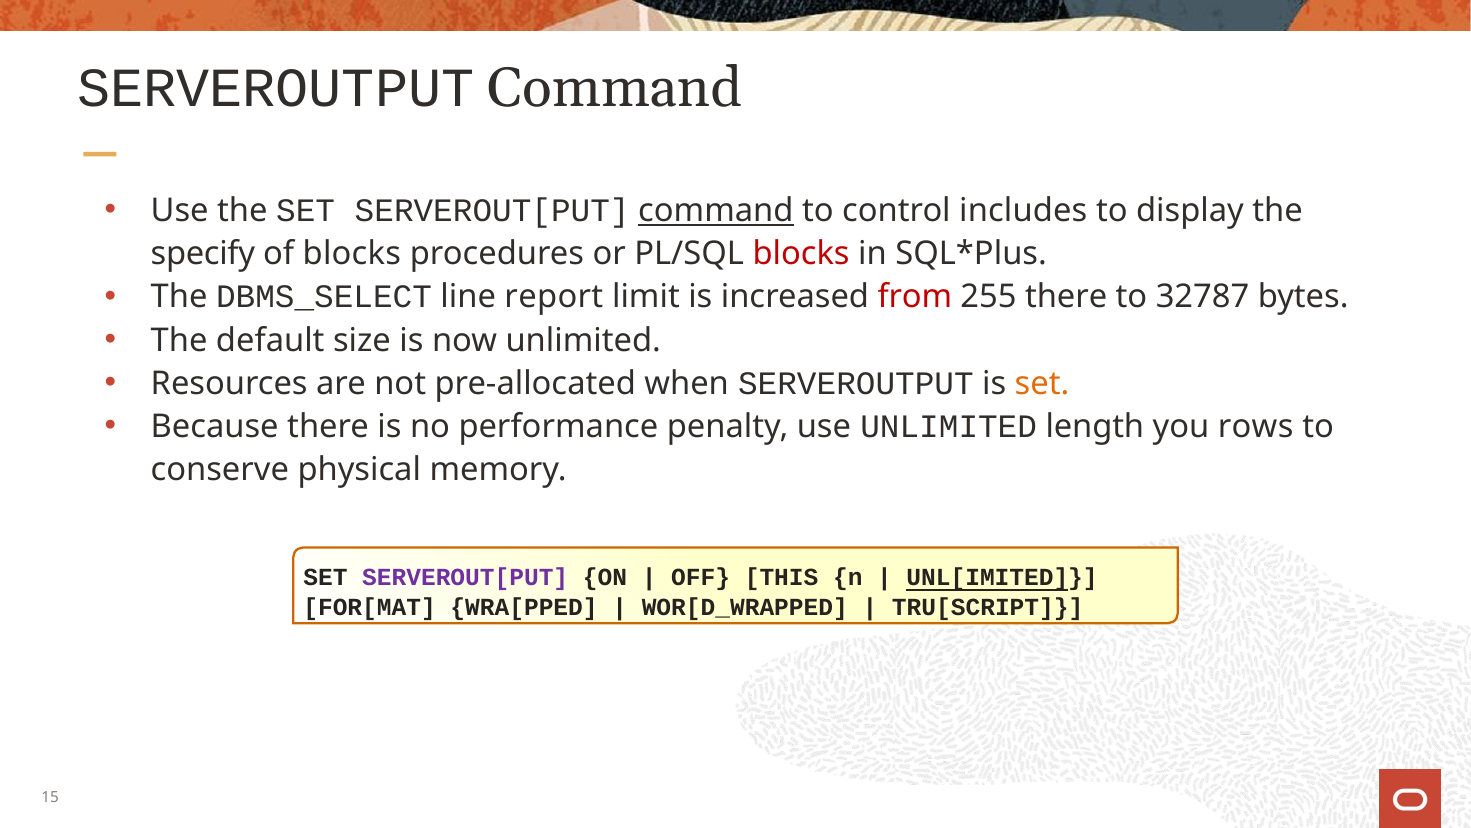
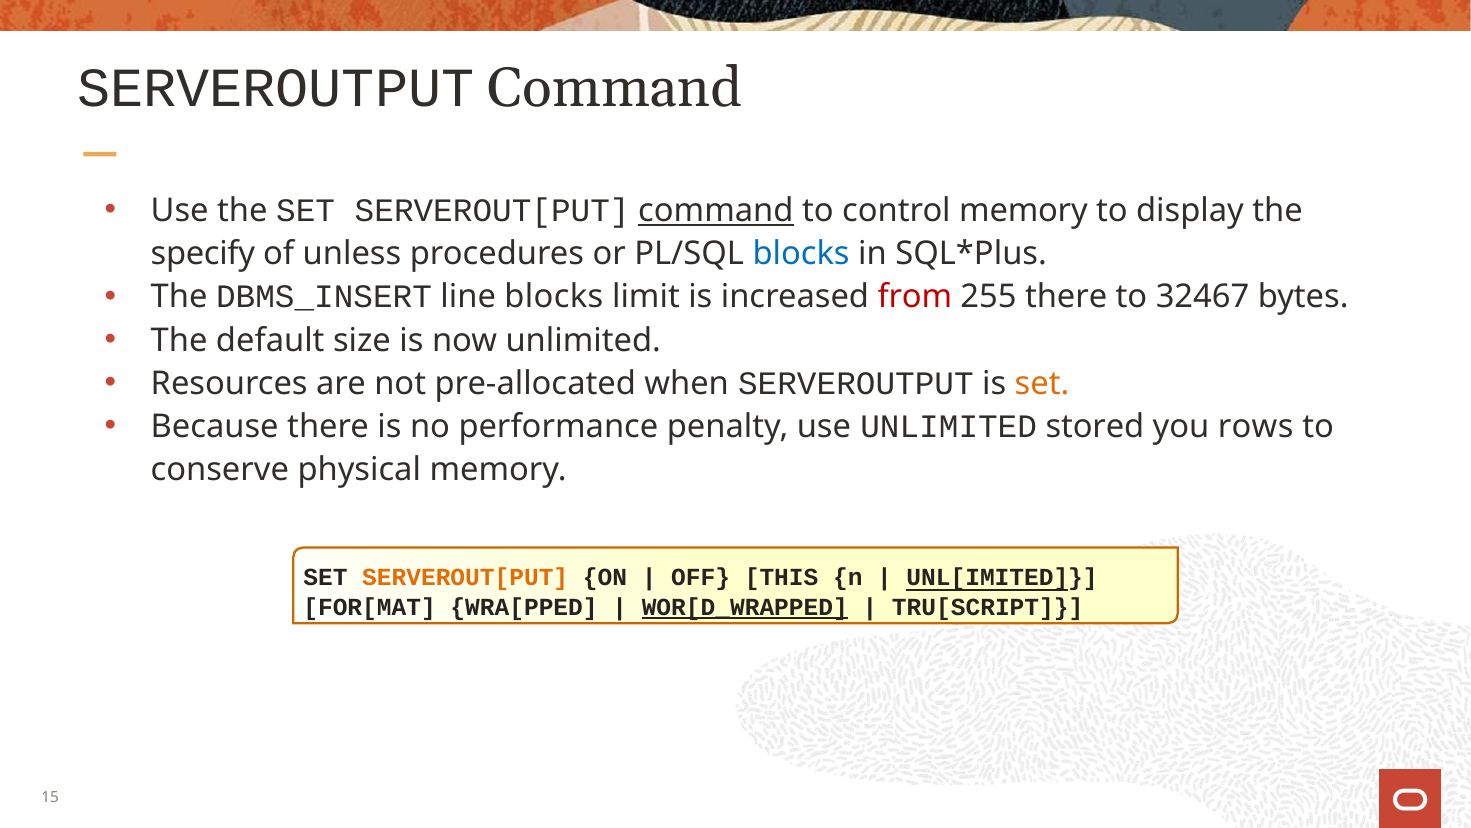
control includes: includes -> memory (1023, 211)
of blocks: blocks -> unless (352, 254)
blocks colour: red -> blue (801, 254)
DBMS_SELECT: DBMS_SELECT -> DBMS_INSERT (324, 297)
line report: report -> blocks (554, 297)
32787: 32787 -> 32467 (1203, 297)
length: length -> stored (1095, 426)
SERVEROUT[PUT colour: purple -> orange (465, 577)
WOR[D_WRAPPED underline: none -> present (745, 607)
